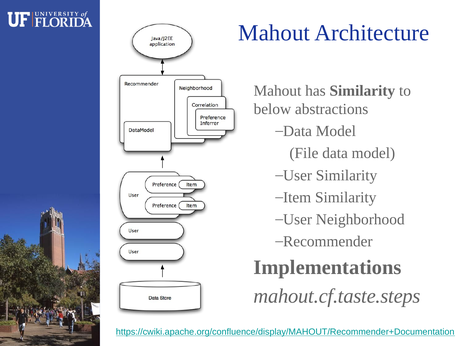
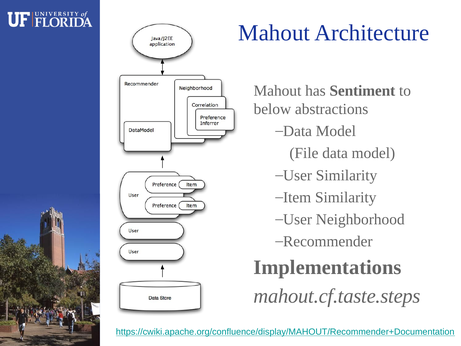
has Similarity: Similarity -> Sentiment (362, 91)
